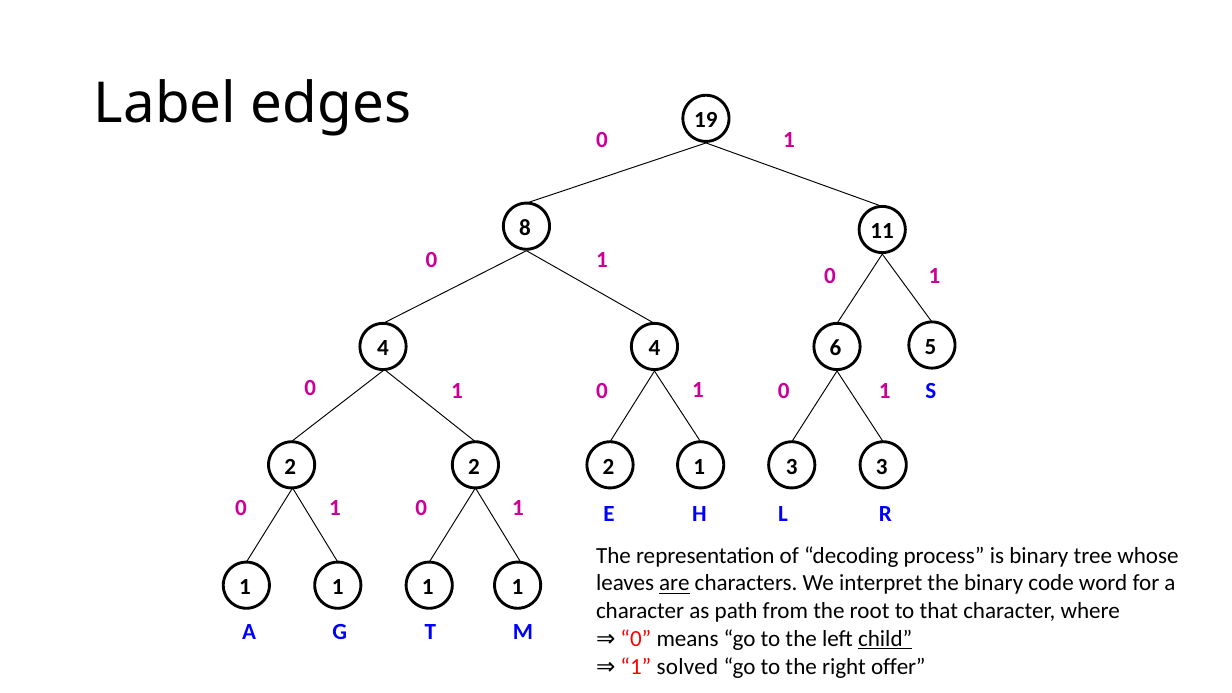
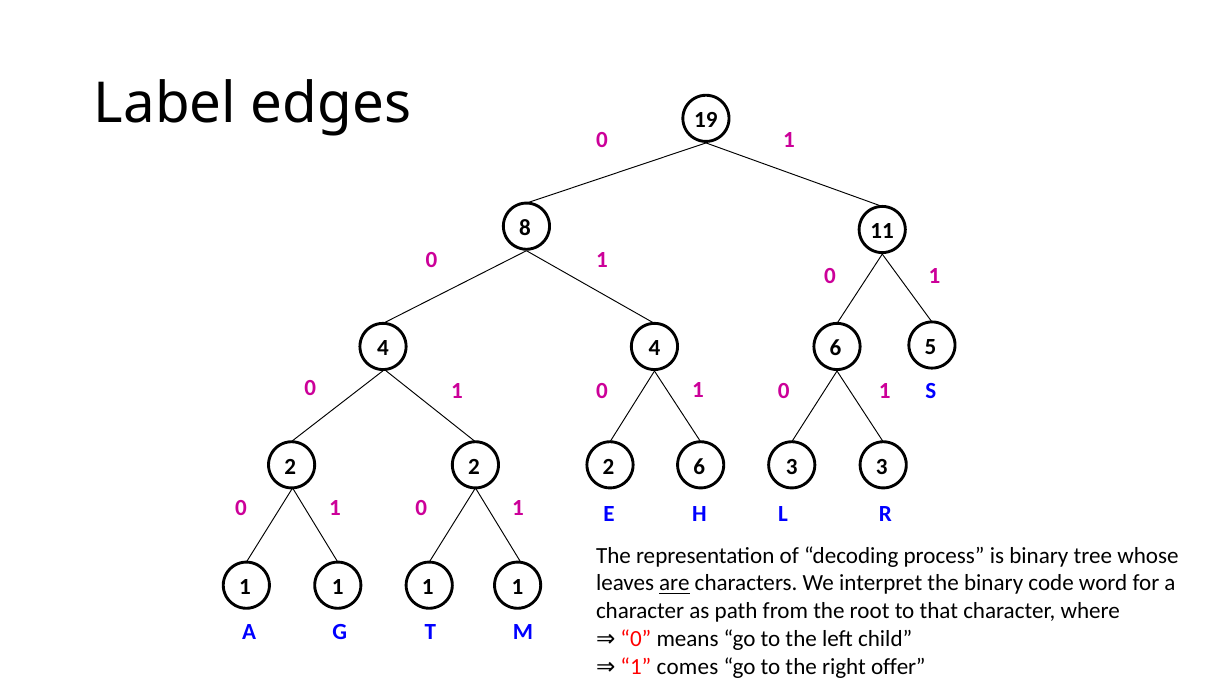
2 1: 1 -> 6 (699, 466)
child underline: present -> none (885, 639)
solved: solved -> comes (687, 666)
